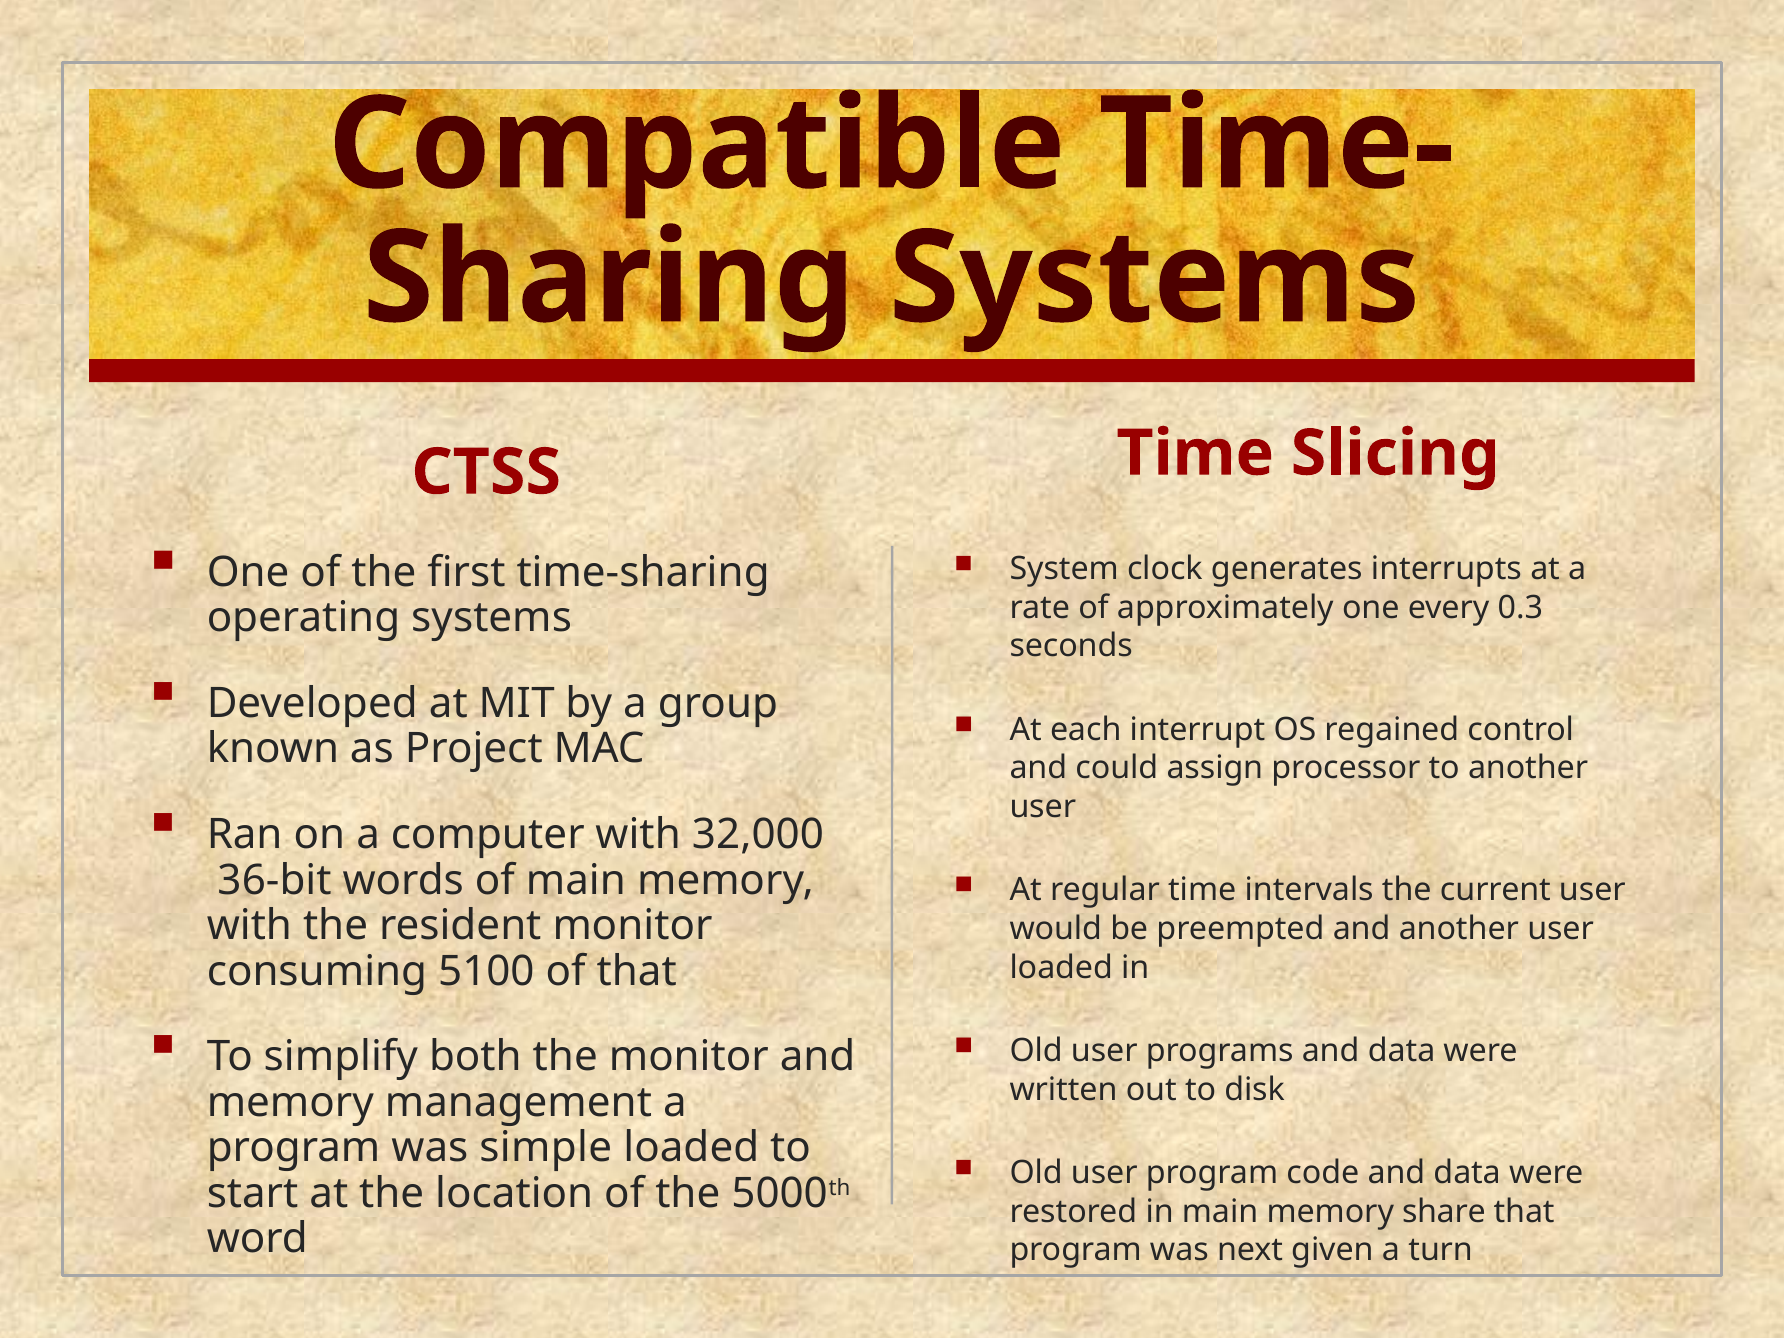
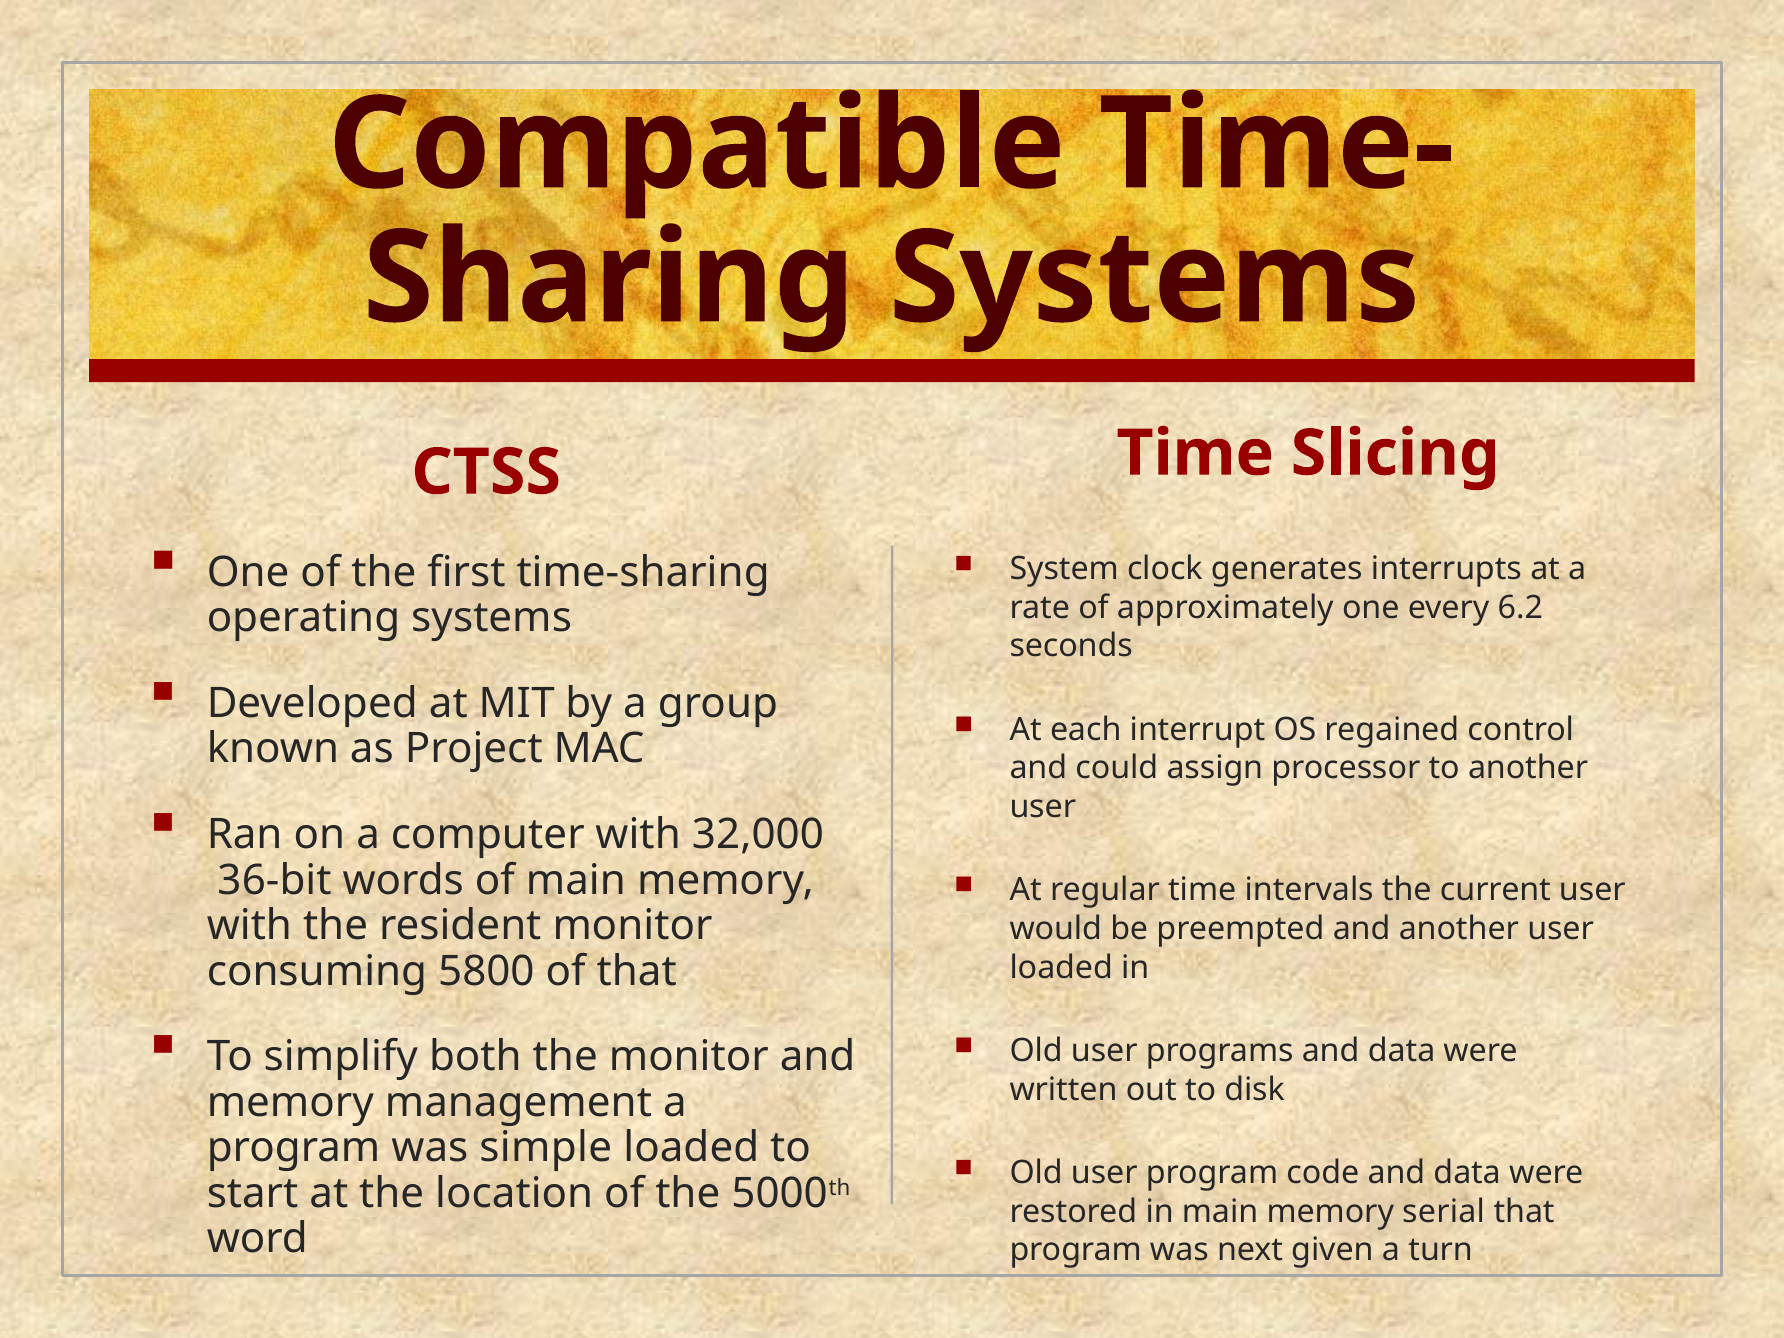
0.3: 0.3 -> 6.2 (1520, 607)
5100: 5100 -> 5800 (486, 971)
share: share -> serial (1444, 1212)
